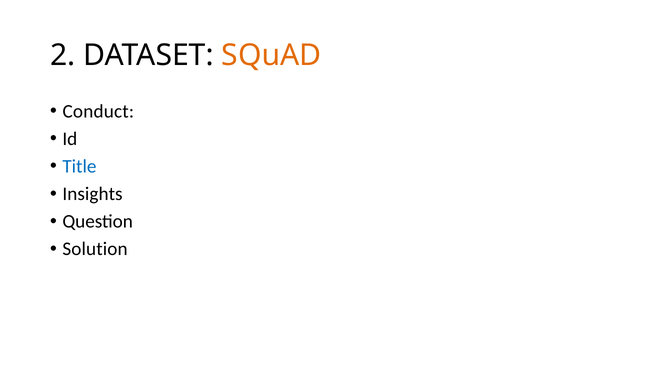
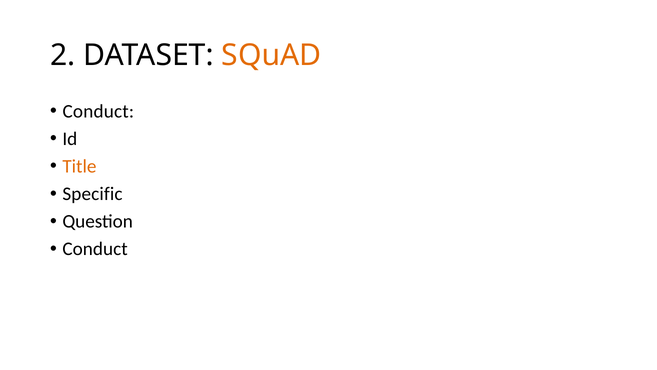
Title colour: blue -> orange (79, 166)
Insights: Insights -> Specific (92, 194)
Solution: Solution -> Conduct (95, 249)
